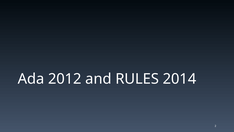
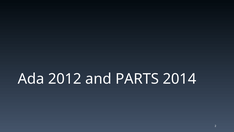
RULES: RULES -> PARTS (137, 79)
